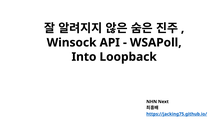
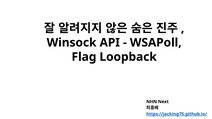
Into: Into -> Flag (84, 57)
